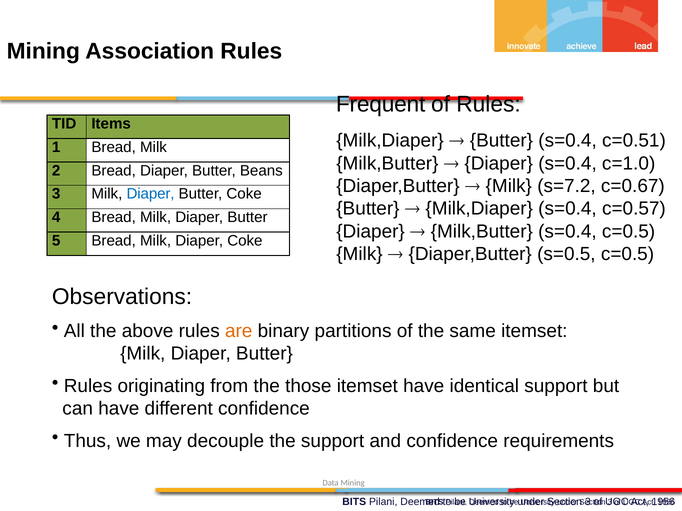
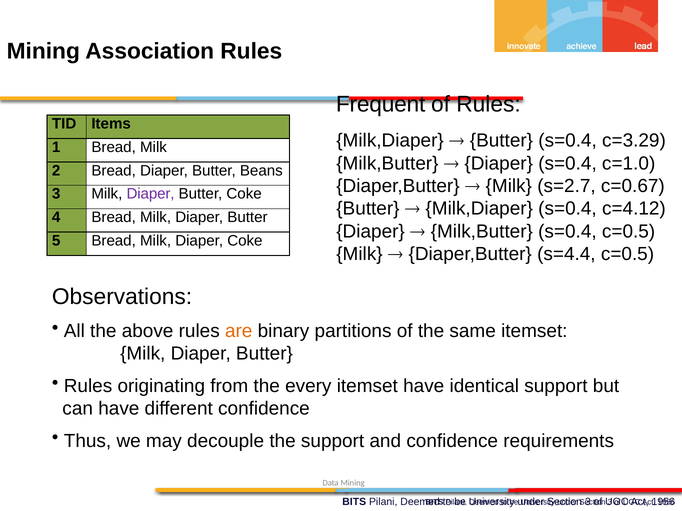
c=0.51: c=0.51 -> c=3.29 (634, 141)
s=7.2: s=7.2 -> s=2.7 (566, 186)
Diaper colour: blue -> purple (151, 194)
c=0.57: c=0.57 -> c=4.12 (634, 209)
s=0.5: s=0.5 -> s=4.4 (566, 254)
those: those -> every (308, 386)
